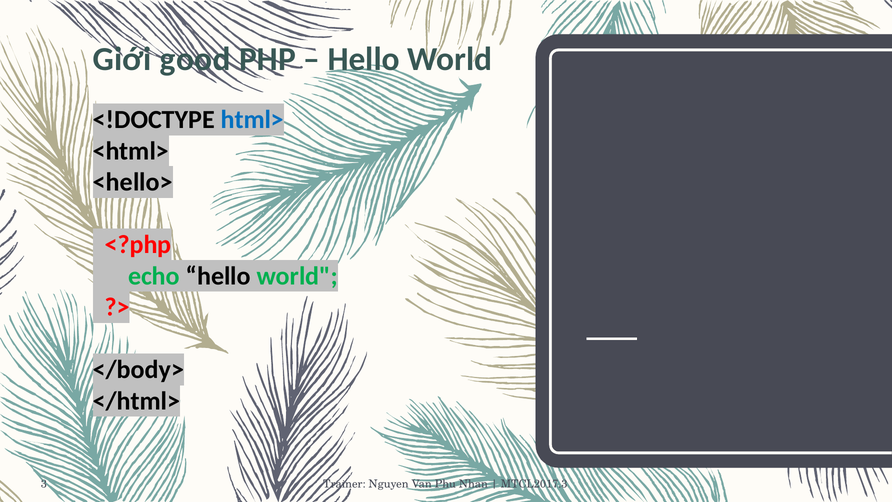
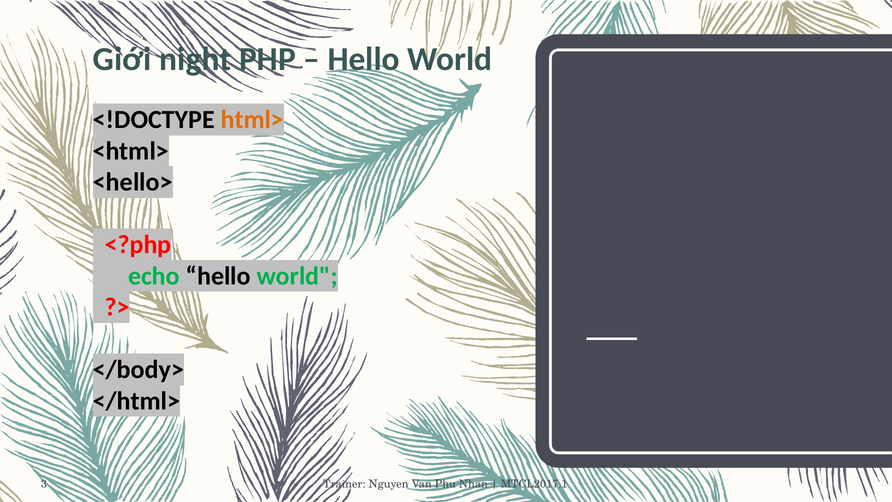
good: good -> night (195, 59)
html> colour: blue -> orange (252, 120)
MTCL2017.3: MTCL2017.3 -> MTCL2017.1 (534, 484)
